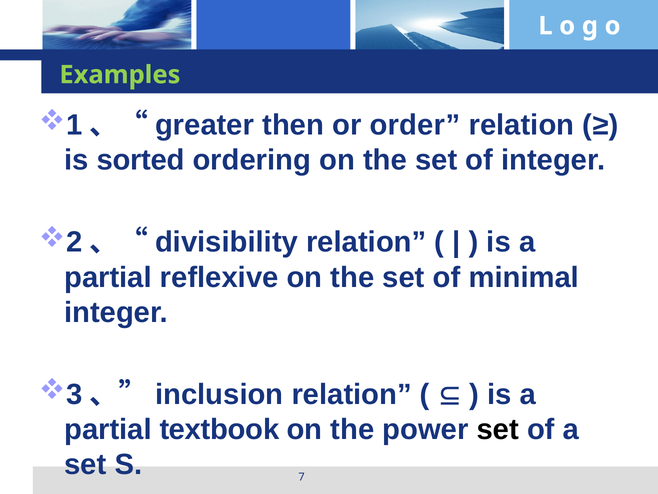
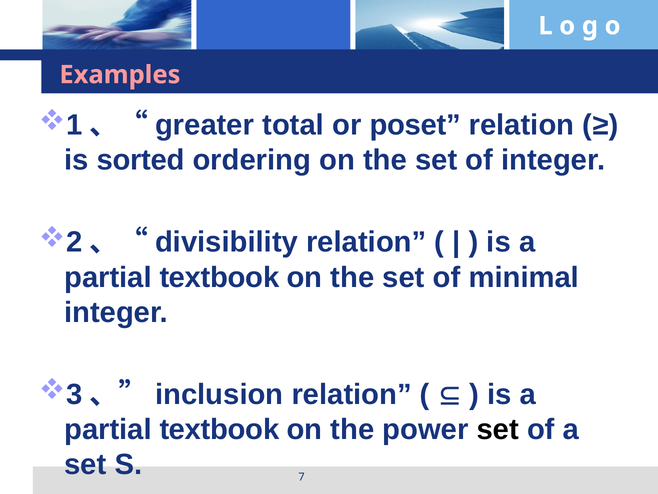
Examples colour: light green -> pink (120, 75)
then: then -> total (293, 125)
order: order -> poset (415, 125)
reflexive: reflexive -> textbook (219, 277)
